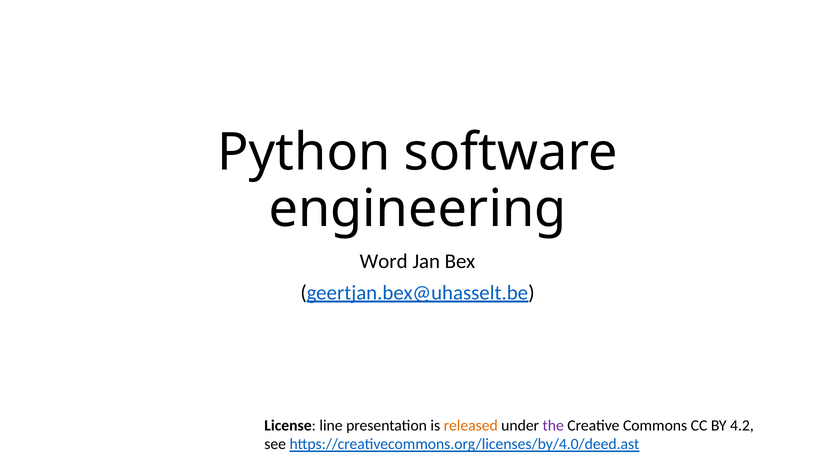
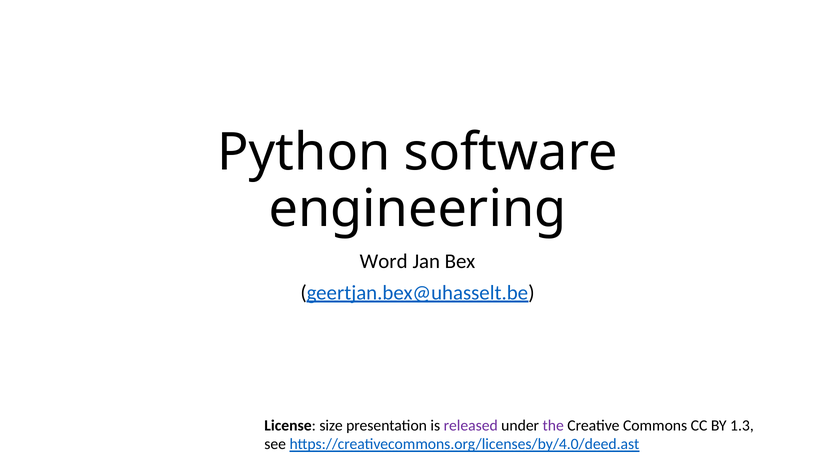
line: line -> size (331, 425)
released colour: orange -> purple (471, 425)
4.2: 4.2 -> 1.3 (742, 425)
